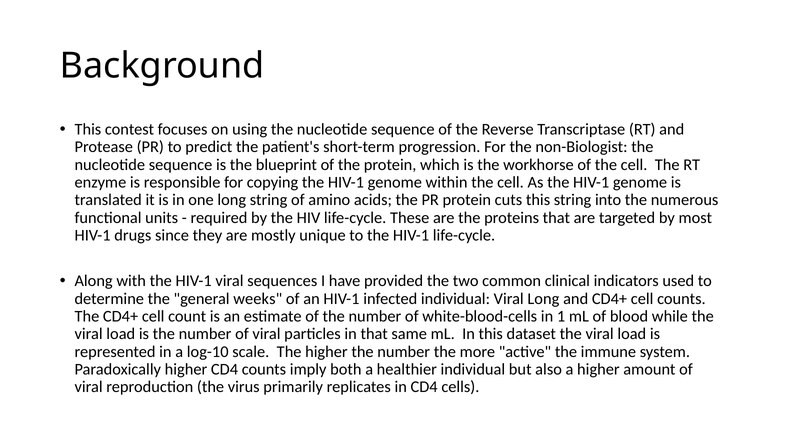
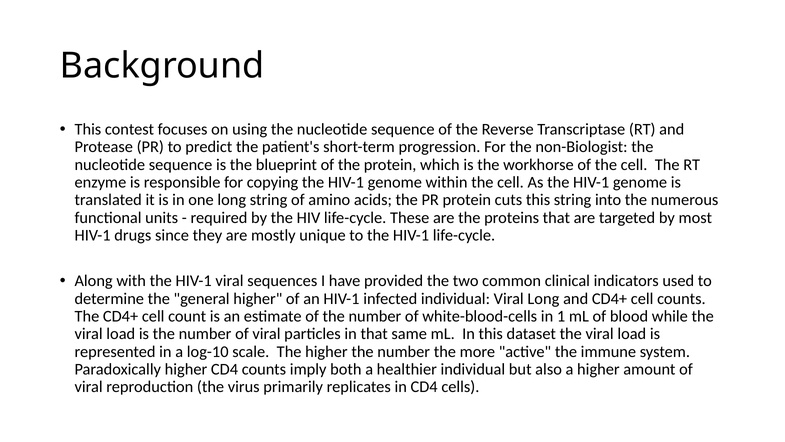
general weeks: weeks -> higher (258, 298)
